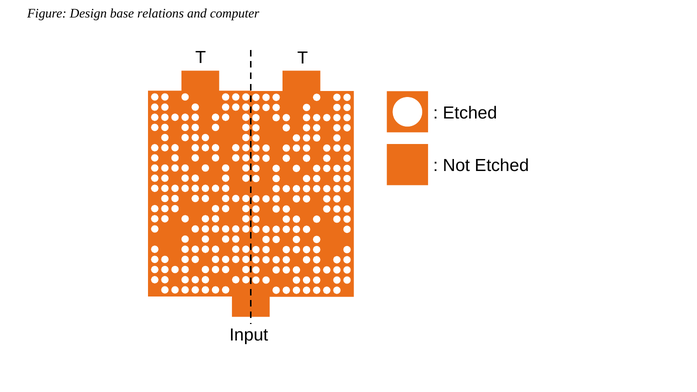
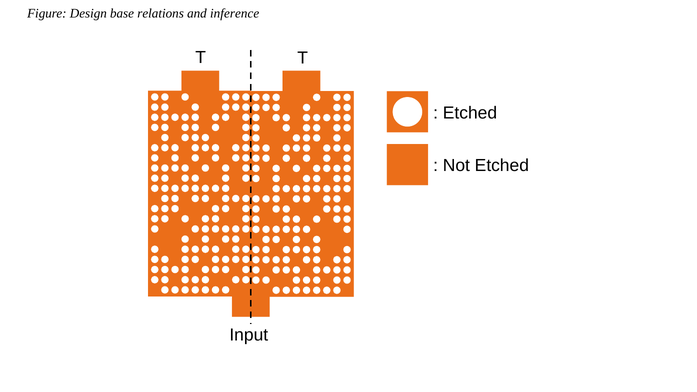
computer: computer -> inference (235, 13)
